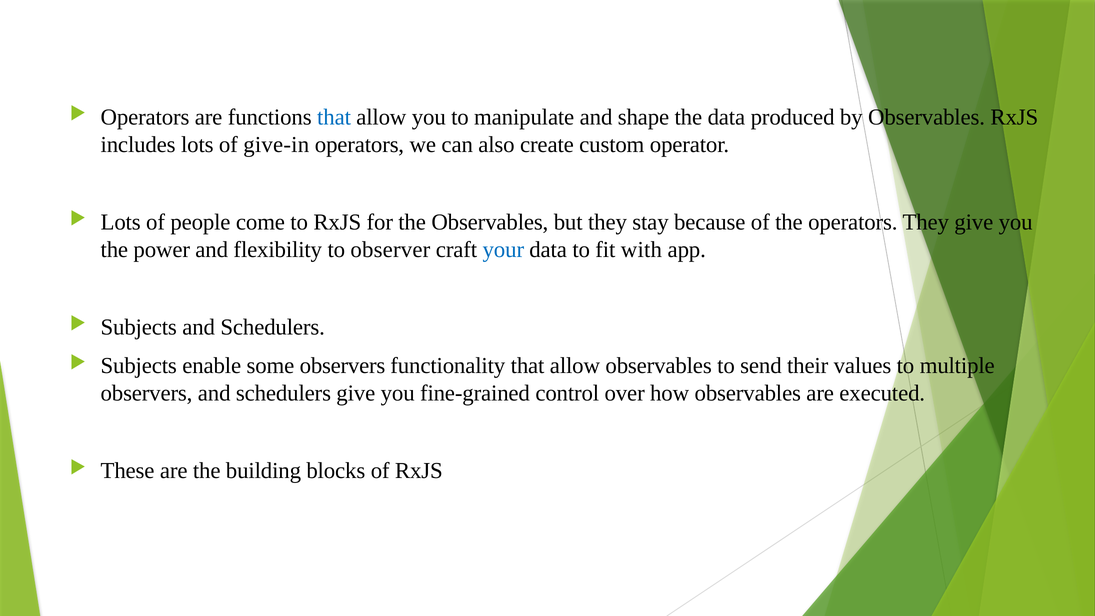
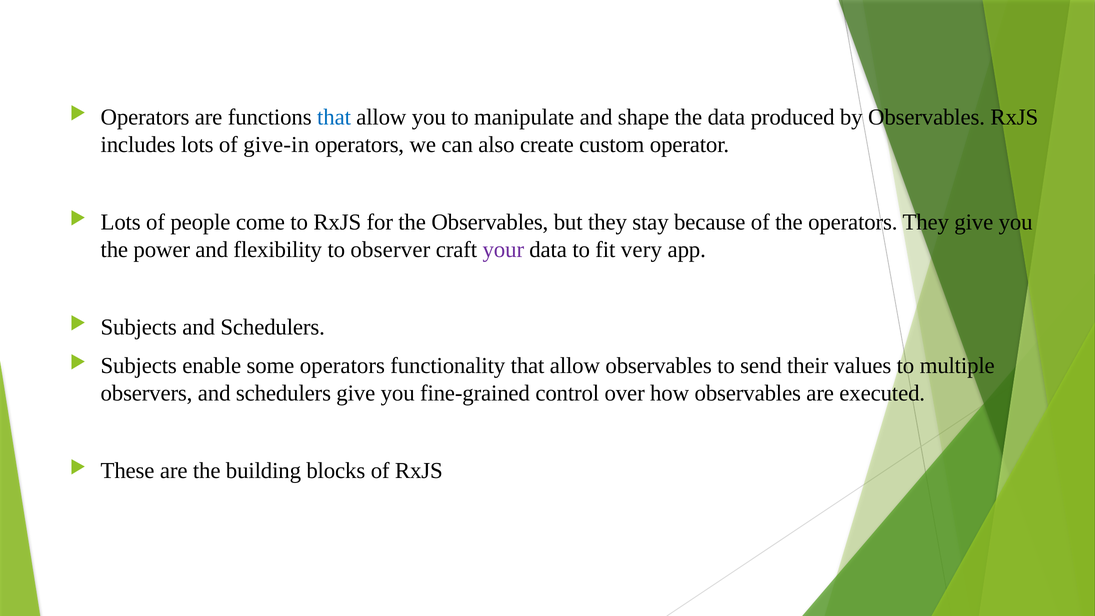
your colour: blue -> purple (503, 249)
with: with -> very (641, 249)
some observers: observers -> operators (342, 366)
